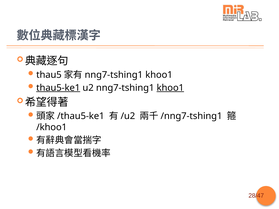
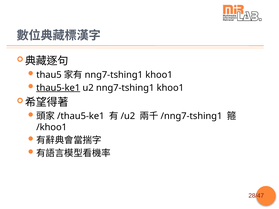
khoo1 underline: present -> none (170, 88)
